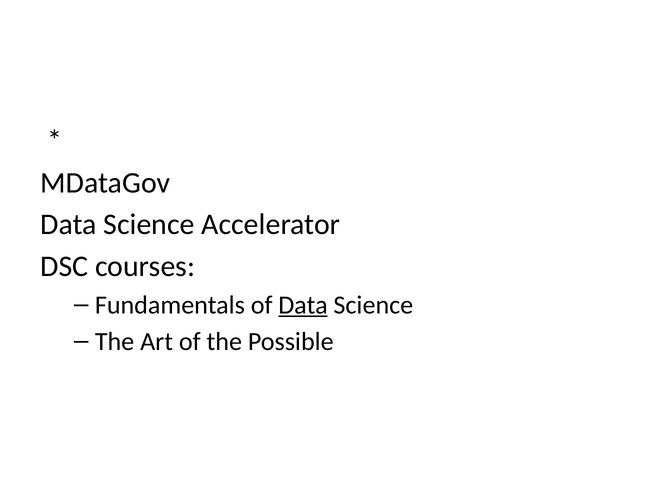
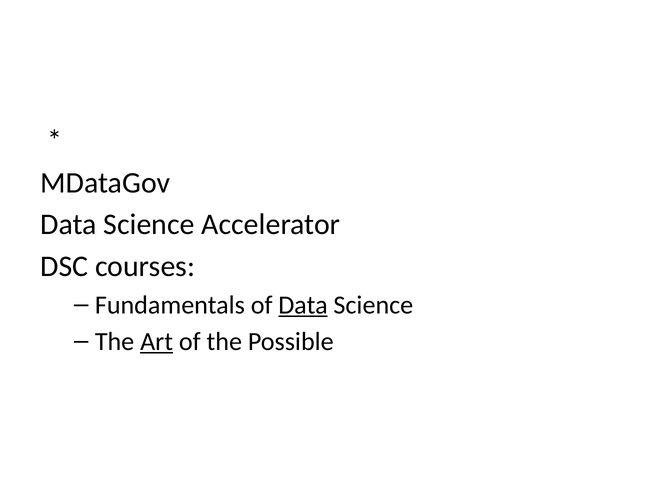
Art underline: none -> present (157, 342)
